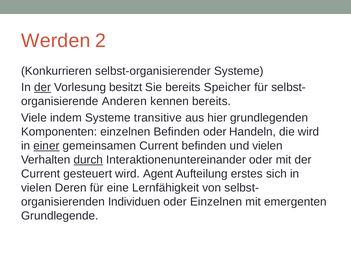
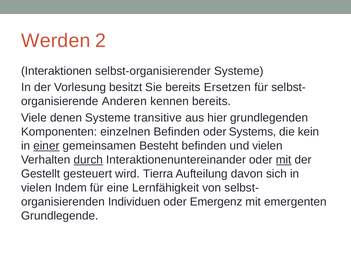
Konkurrieren: Konkurrieren -> Interaktionen (57, 71)
der underline: present -> none (42, 87)
Speicher: Speicher -> Ersetzen (227, 87)
indem: indem -> denen (66, 118)
Handeln: Handeln -> Systems (253, 132)
die wird: wird -> kein (308, 132)
gemeinsamen Current: Current -> Besteht (159, 146)
mit underline: none -> present (284, 160)
Current: Current -> Gestellt (41, 174)
Agent: Agent -> Tierra (158, 174)
erstes: erstes -> davon (247, 174)
Deren: Deren -> Indem (71, 188)
oder Einzelnen: Einzelnen -> Emergenz (216, 202)
